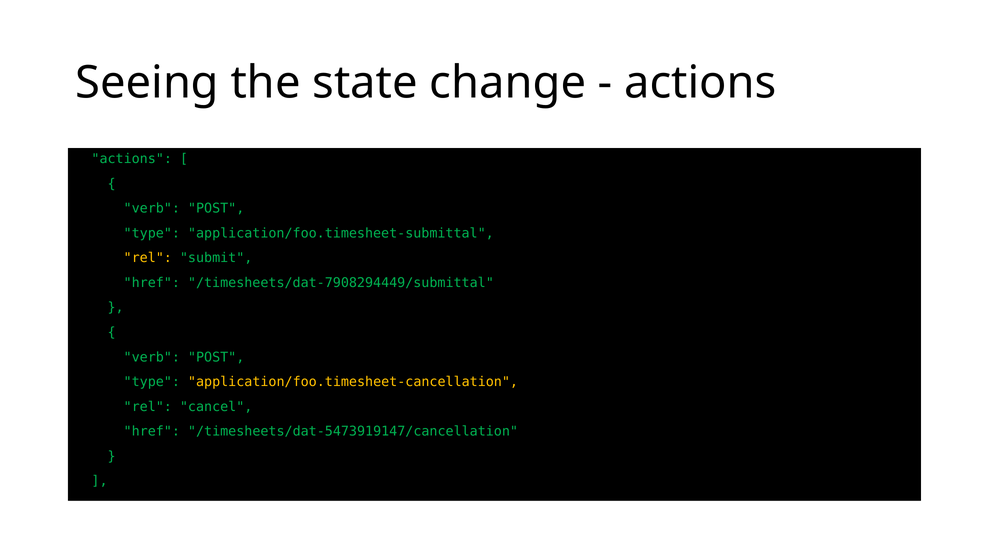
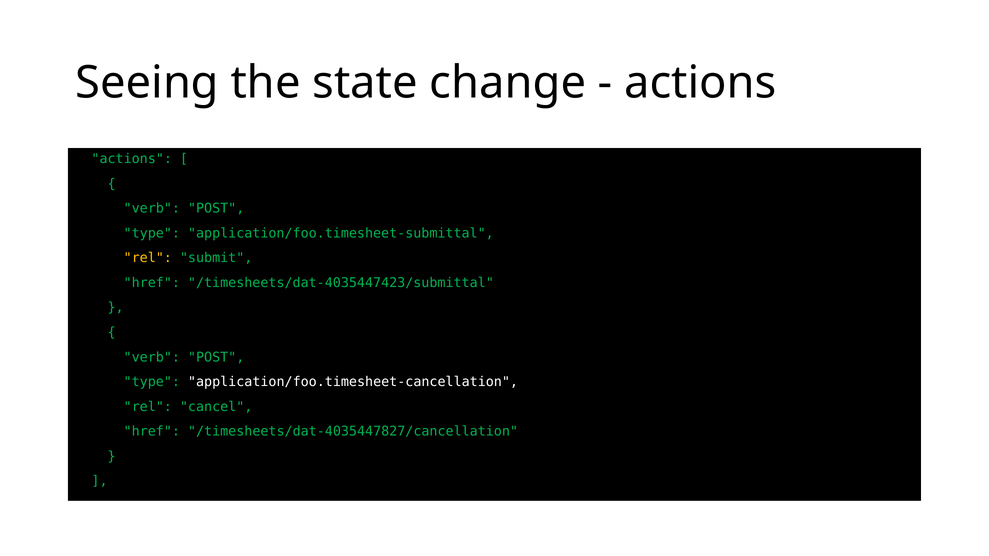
/timesheets/dat-7908294449/submittal: /timesheets/dat-7908294449/submittal -> /timesheets/dat-4035447423/submittal (341, 283)
application/foo.timesheet-cancellation colour: yellow -> white (353, 382)
/timesheets/dat-5473919147/cancellation: /timesheets/dat-5473919147/cancellation -> /timesheets/dat-4035447827/cancellation (353, 432)
